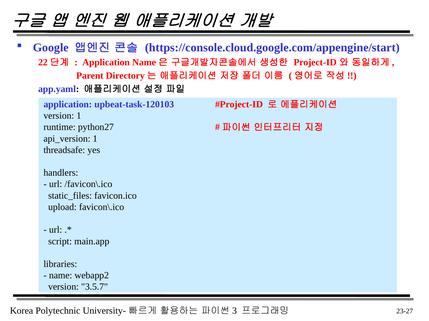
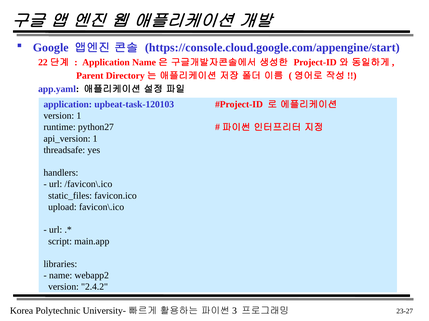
3.5.7: 3.5.7 -> 2.4.2 (95, 288)
